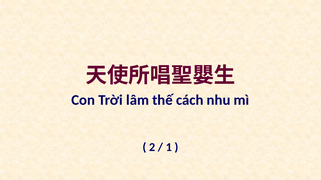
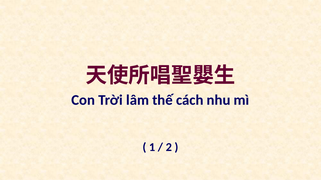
2: 2 -> 1 (152, 148)
1: 1 -> 2 (169, 148)
